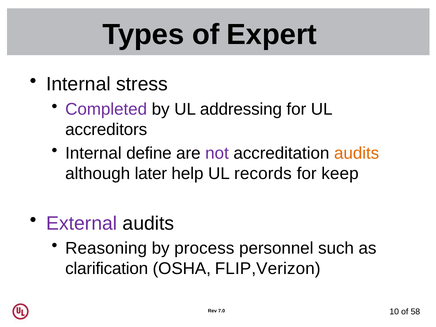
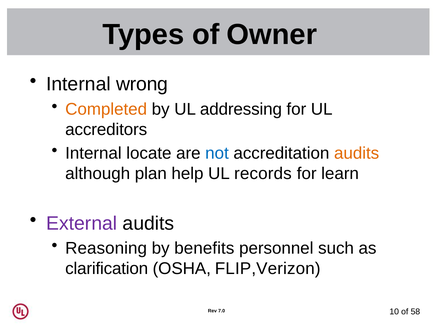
Expert: Expert -> Owner (272, 35)
stress: stress -> wrong (142, 84)
Completed colour: purple -> orange (106, 109)
define: define -> locate (149, 153)
not colour: purple -> blue (217, 153)
later: later -> plan (151, 174)
keep: keep -> learn (340, 174)
process: process -> benefits (204, 248)
